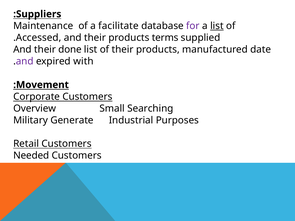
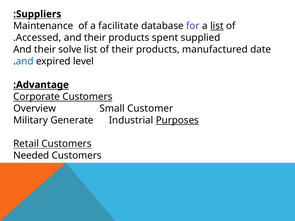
terms: terms -> spent (165, 38)
done: done -> solve (70, 50)
and colour: purple -> blue (25, 61)
with: with -> level (84, 61)
Movement: Movement -> Advantage (42, 85)
Searching: Searching -> Customer (150, 109)
Purposes underline: none -> present (177, 120)
